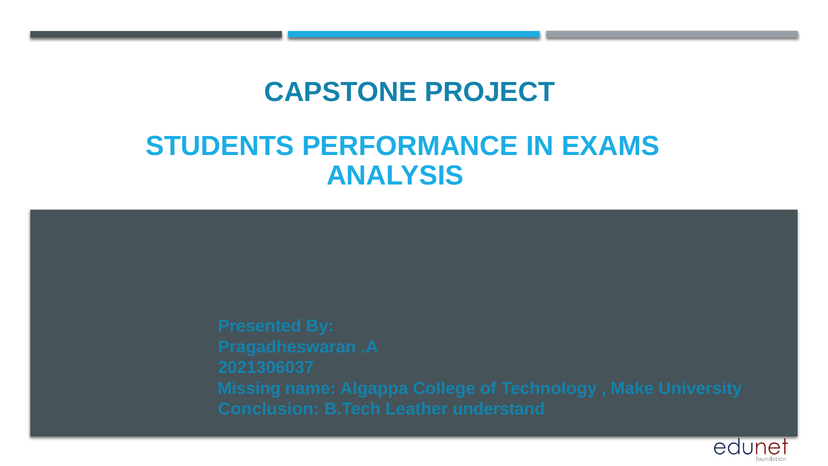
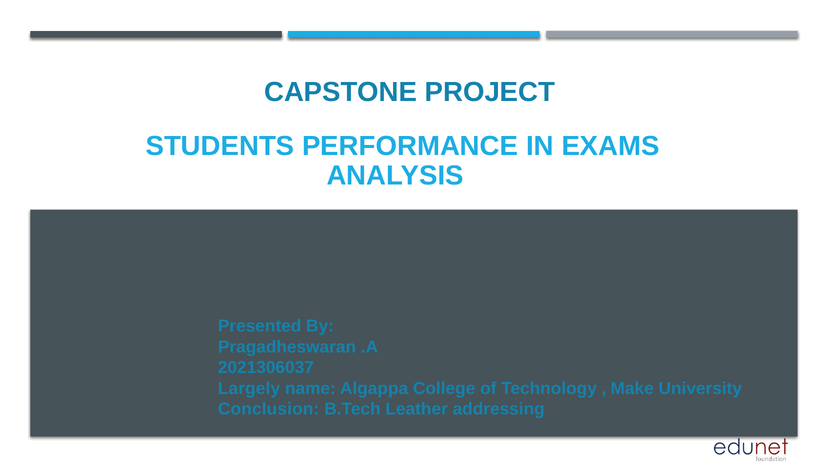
Missing: Missing -> Largely (249, 388)
understand: understand -> addressing (499, 409)
